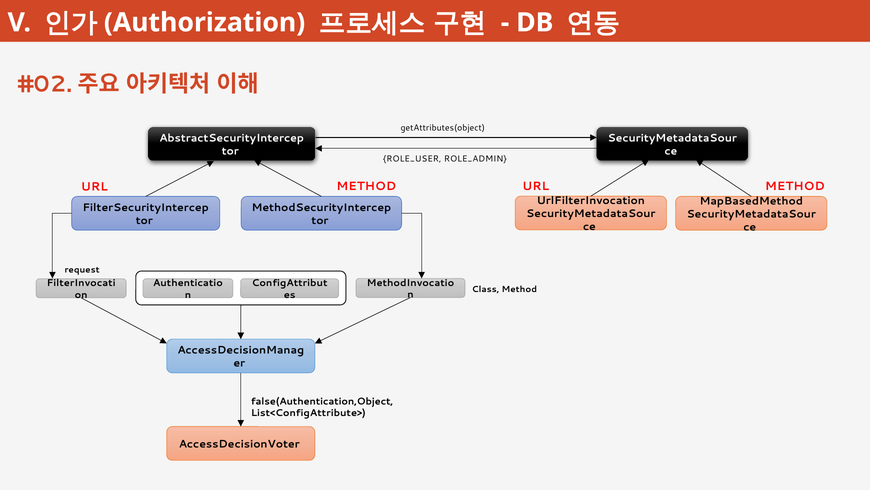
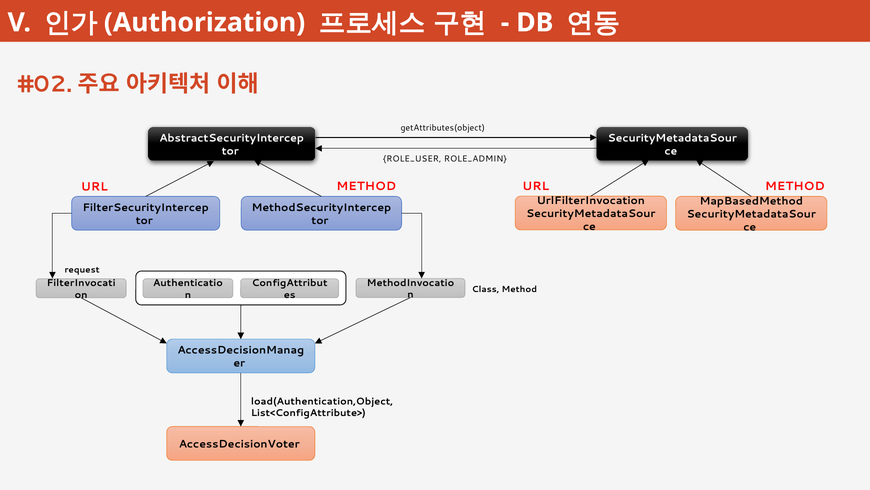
false(Authentication,Object: false(Authentication,Object -> load(Authentication,Object (322, 401)
